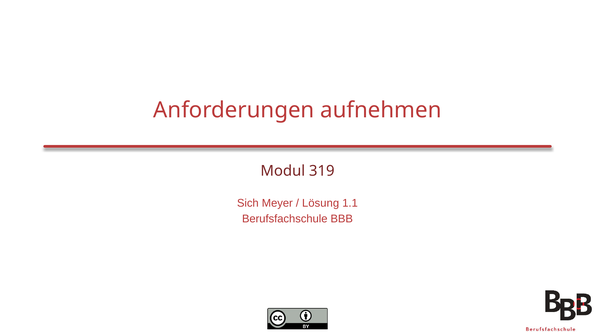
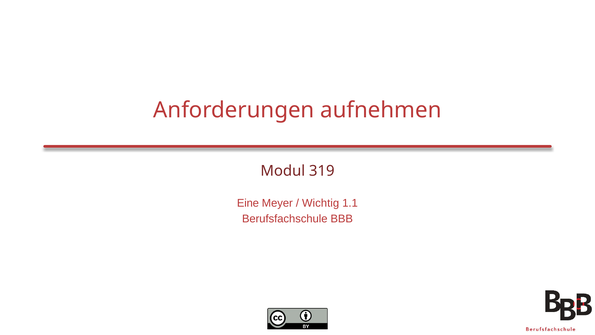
Sich: Sich -> Eine (248, 203)
Lösung: Lösung -> Wichtig (321, 203)
